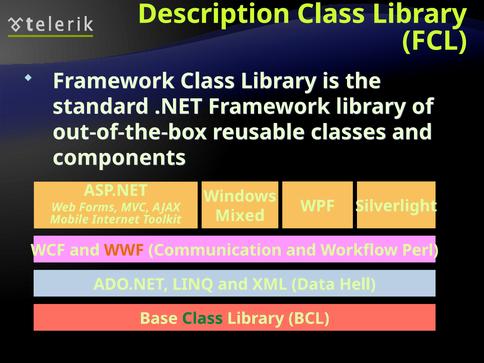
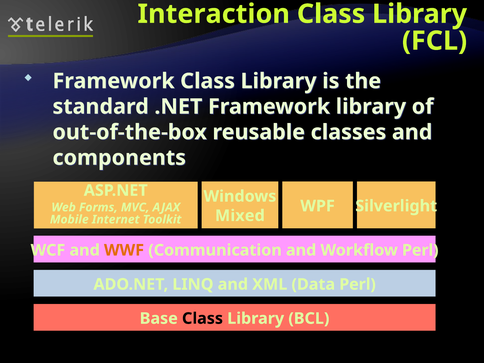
Description: Description -> Interaction (214, 14)
Data Hell: Hell -> Perl (358, 284)
Class colour: green -> black (202, 318)
